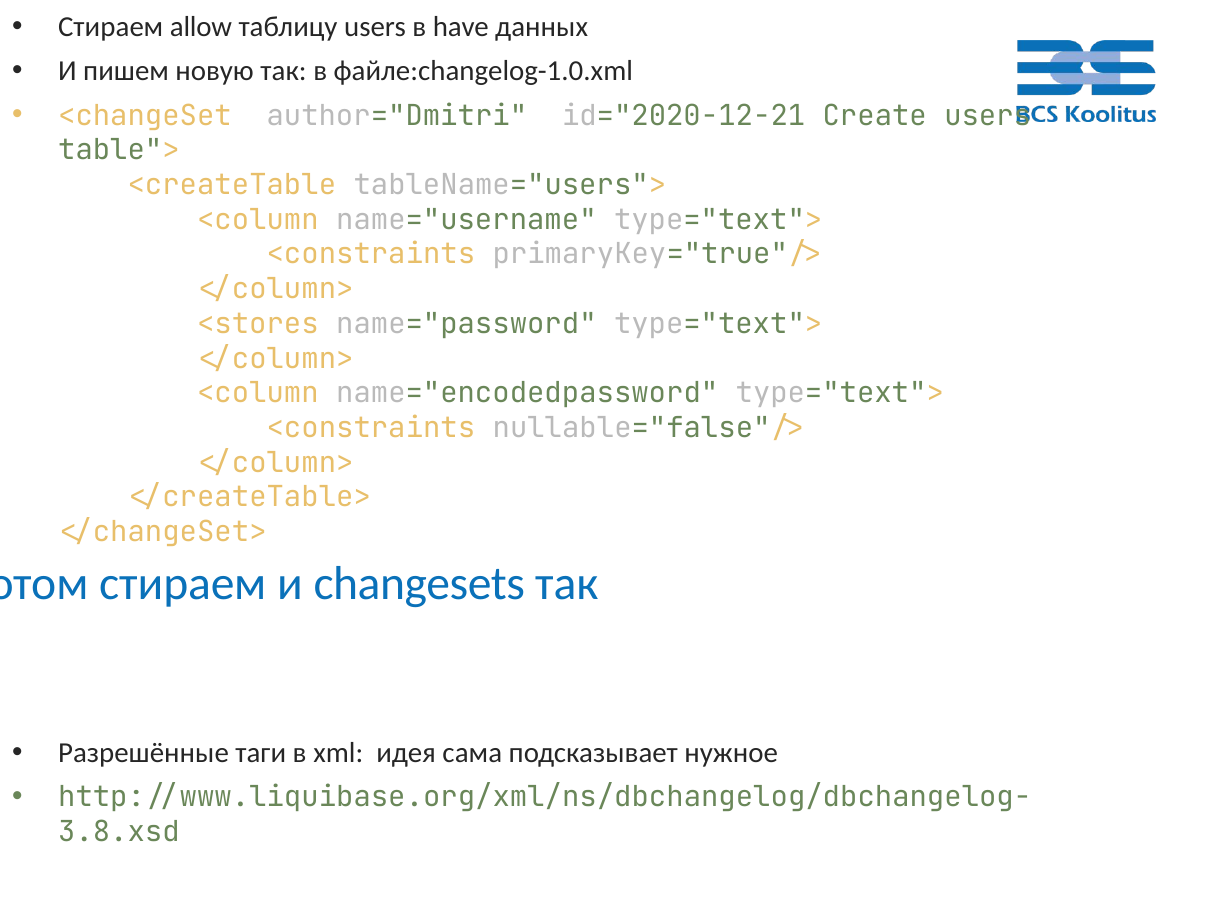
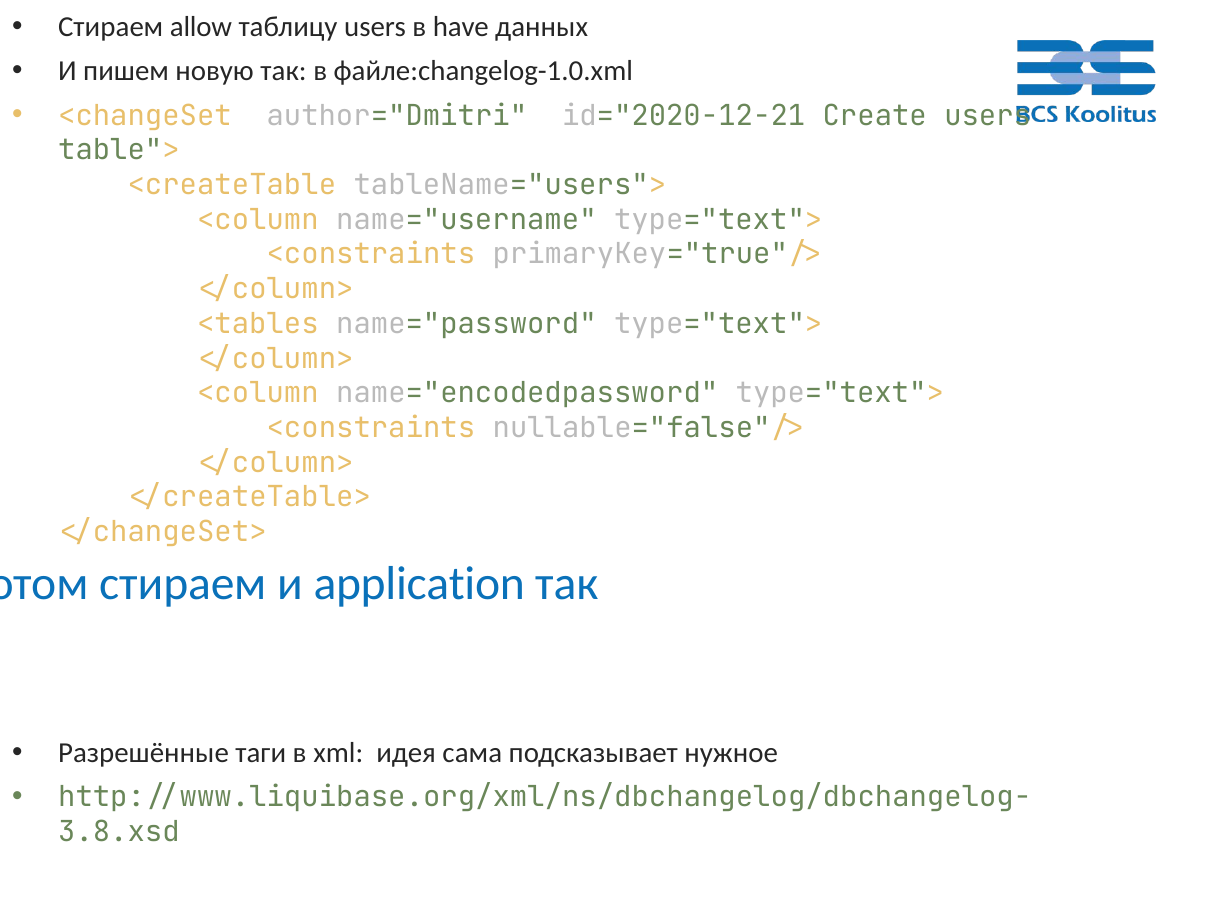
<stores: <stores -> <tables (258, 324)
changesets: changesets -> application (419, 584)
